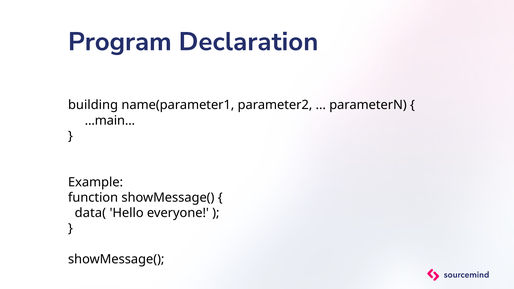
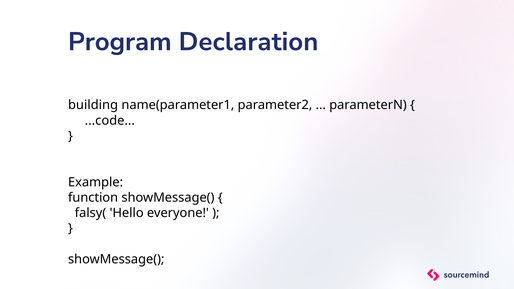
...main: ...main -> ...code (110, 121)
data(: data( -> falsy( (90, 213)
